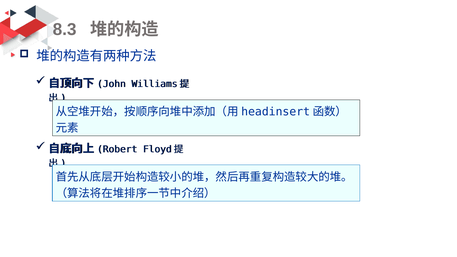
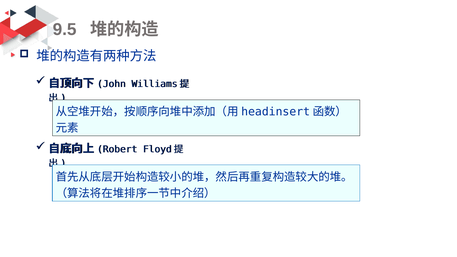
8.3: 8.3 -> 9.5 (65, 30)
